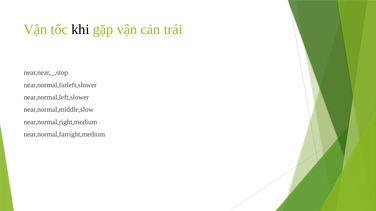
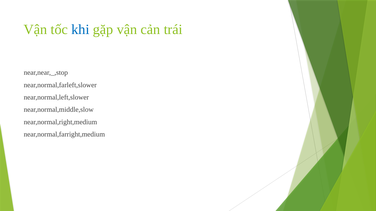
khi colour: black -> blue (80, 30)
